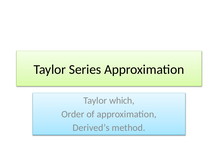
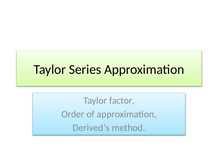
which: which -> factor (122, 100)
